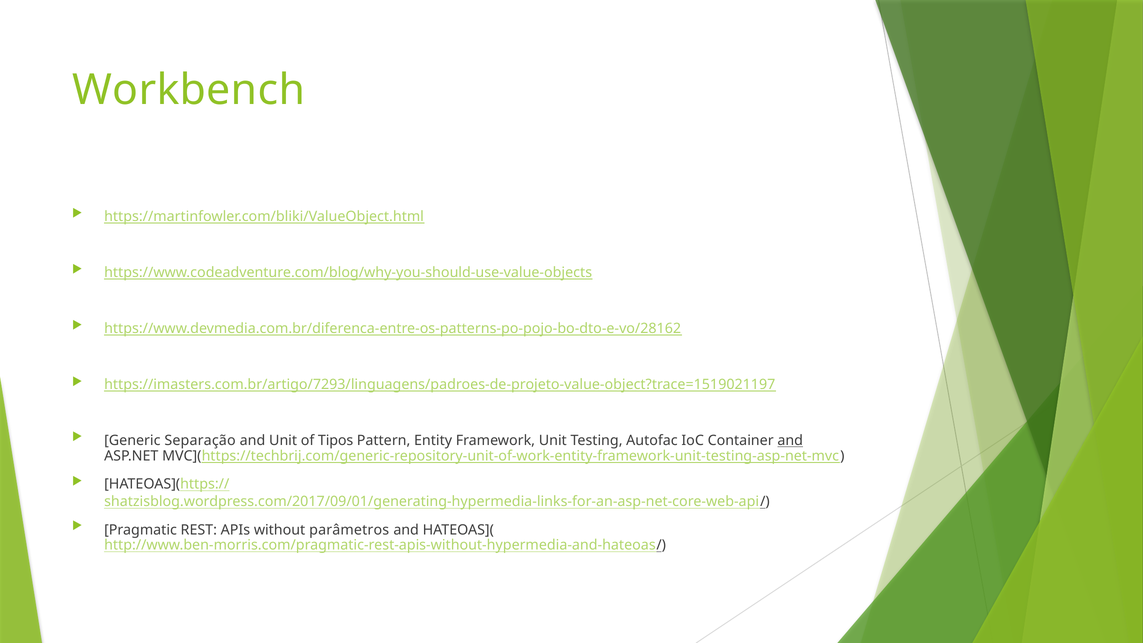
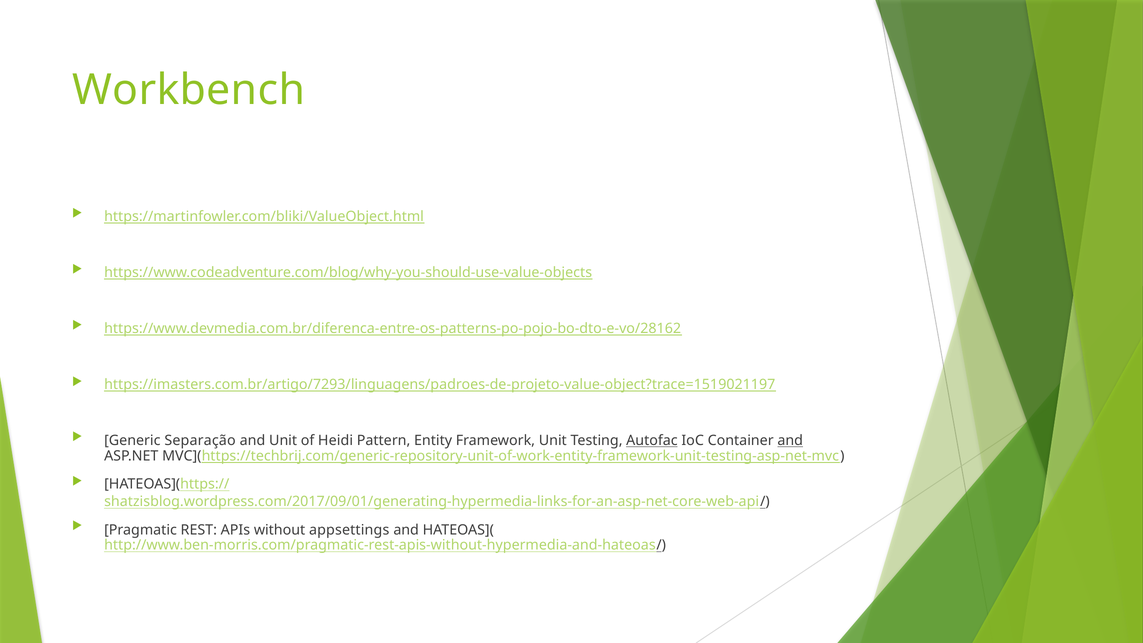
Tipos: Tipos -> Heidi (336, 441)
Autofac underline: none -> present (652, 441)
parâmetros: parâmetros -> appsettings (349, 530)
